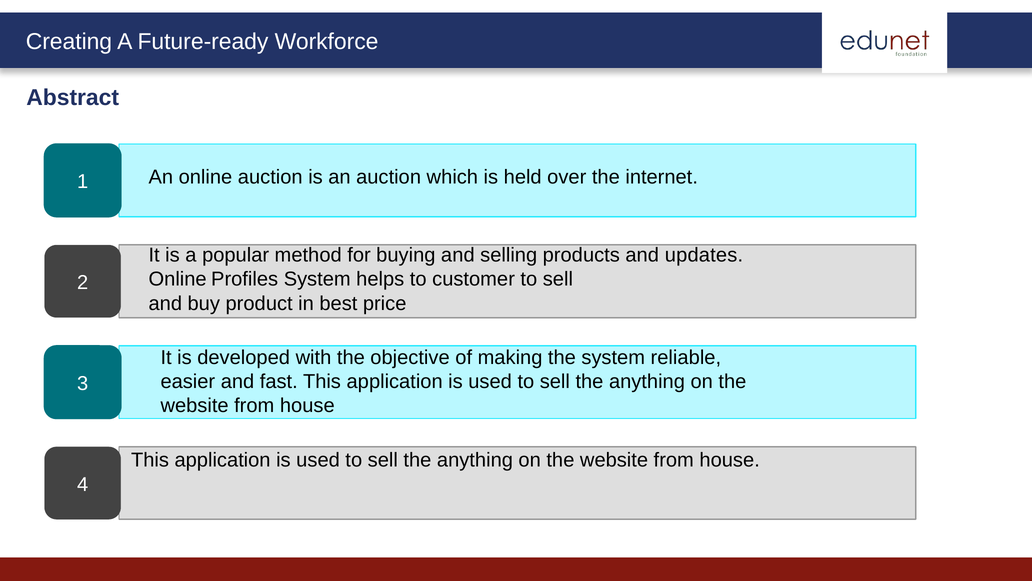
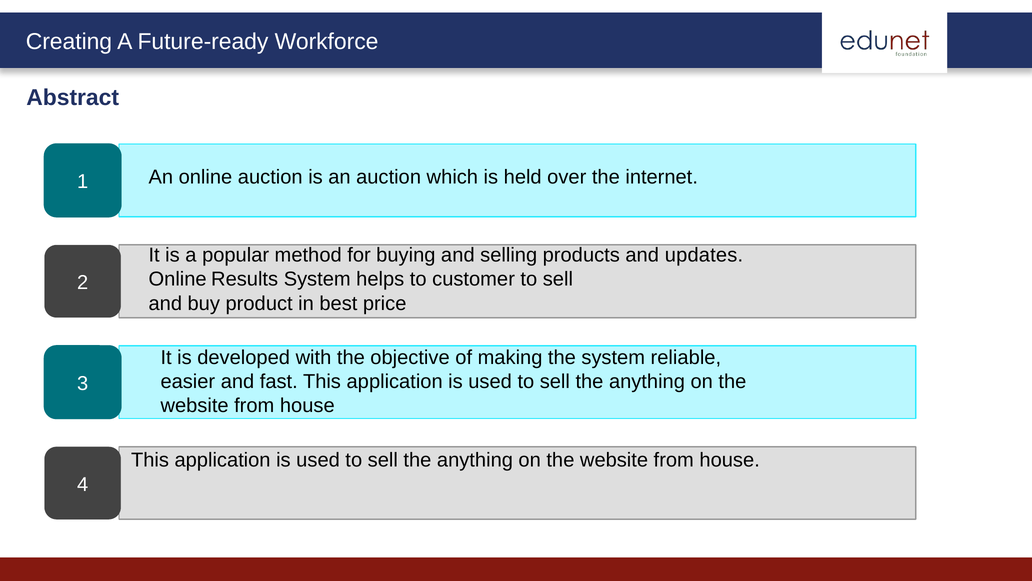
Profiles: Profiles -> Results (245, 279)
